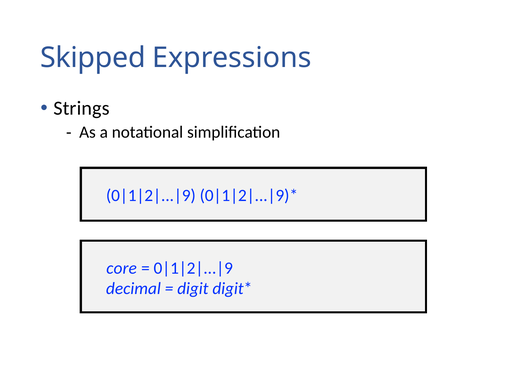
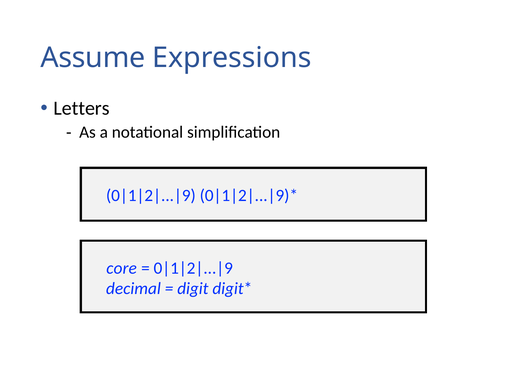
Skipped: Skipped -> Assume (93, 58)
Strings: Strings -> Letters (82, 108)
